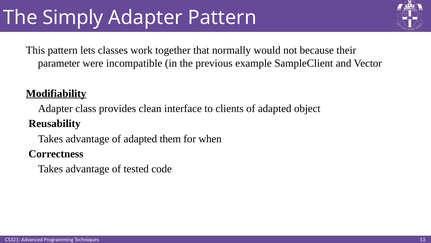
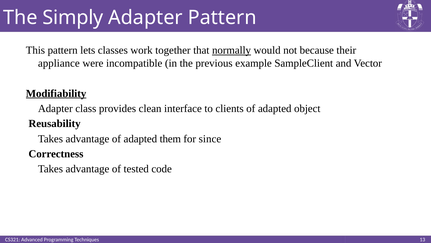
normally underline: none -> present (232, 50)
parameter: parameter -> appliance (59, 63)
when: when -> since (210, 138)
